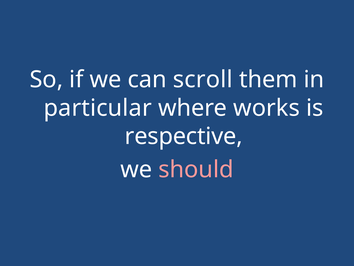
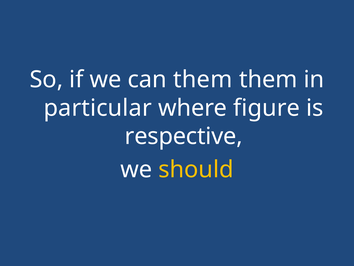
can scroll: scroll -> them (203, 80)
works: works -> figure (267, 108)
should colour: pink -> yellow (196, 169)
